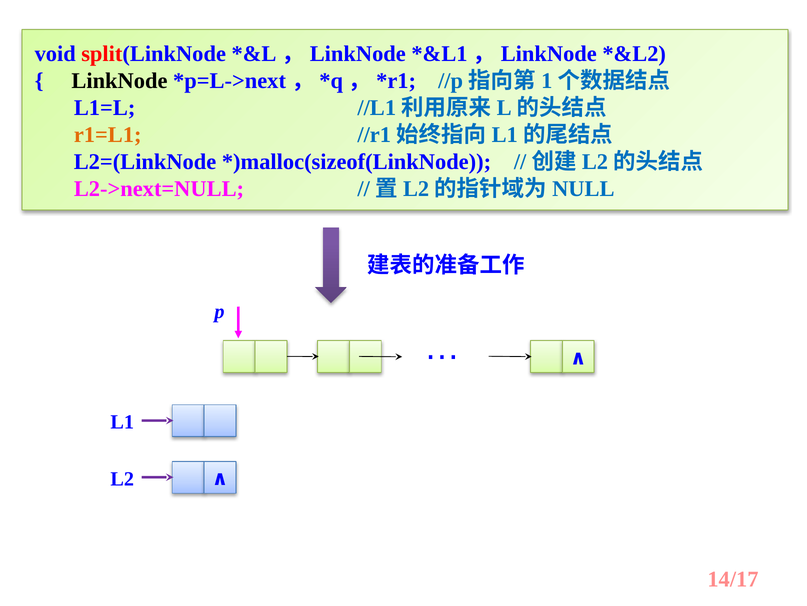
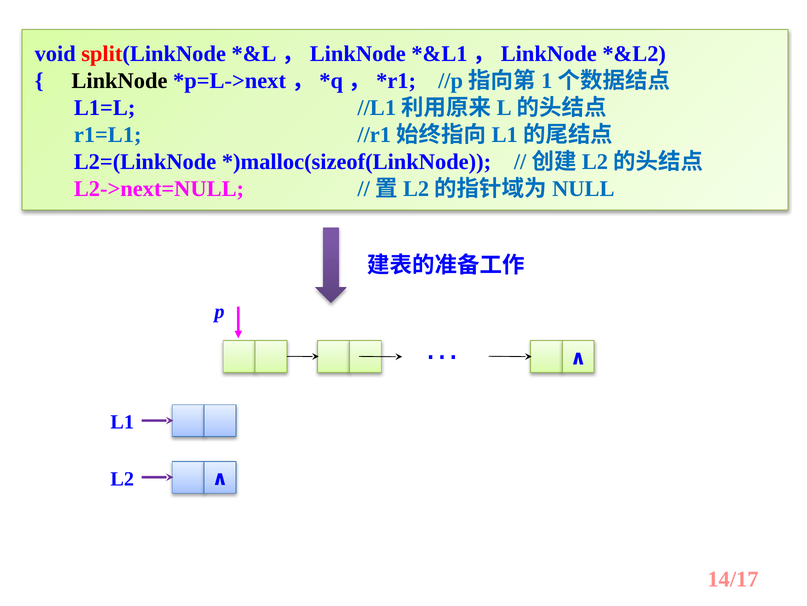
r1=L1 colour: orange -> blue (108, 135)
